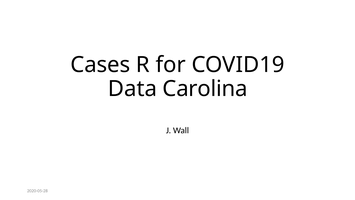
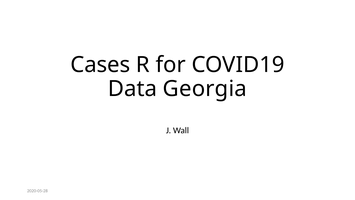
Carolina: Carolina -> Georgia (205, 89)
